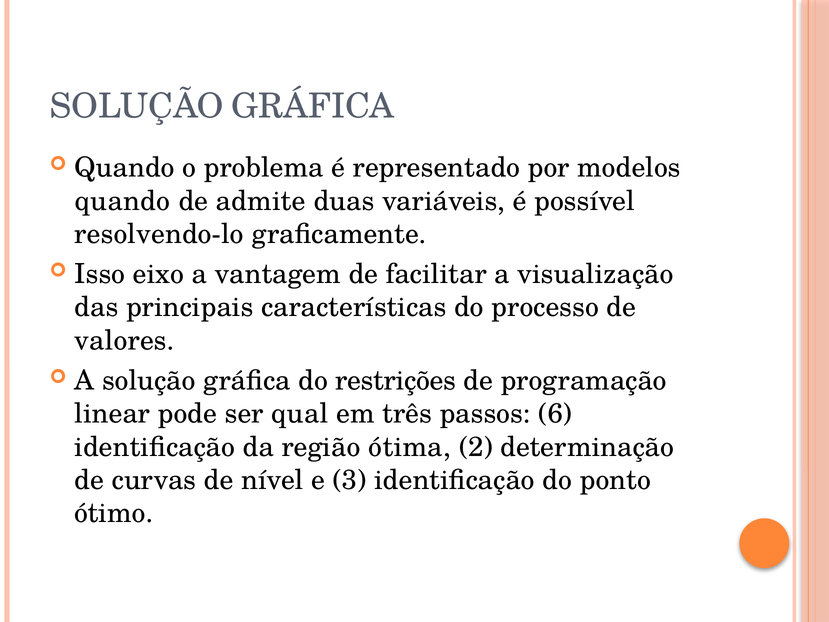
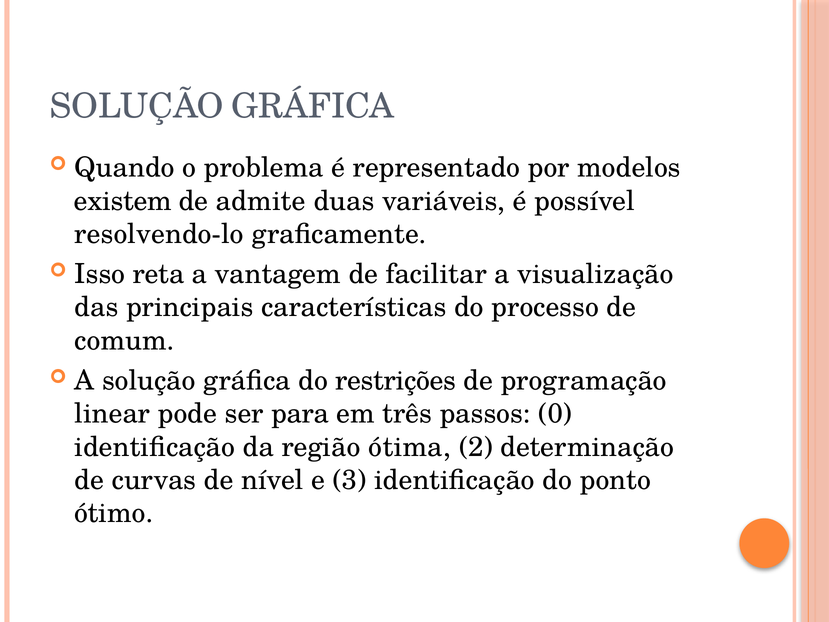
quando: quando -> existem (123, 201)
eixo: eixo -> reta (159, 274)
valores: valores -> comum (125, 340)
qual: qual -> para (300, 414)
6: 6 -> 0 (555, 414)
